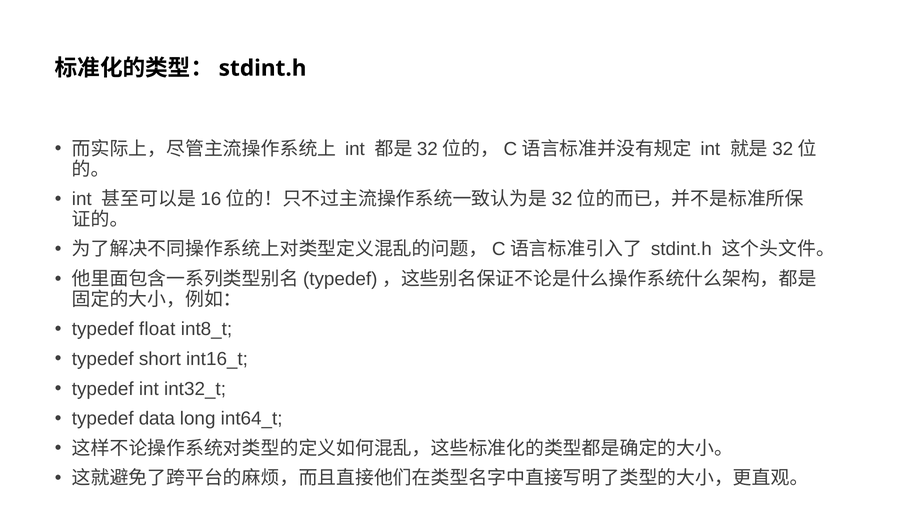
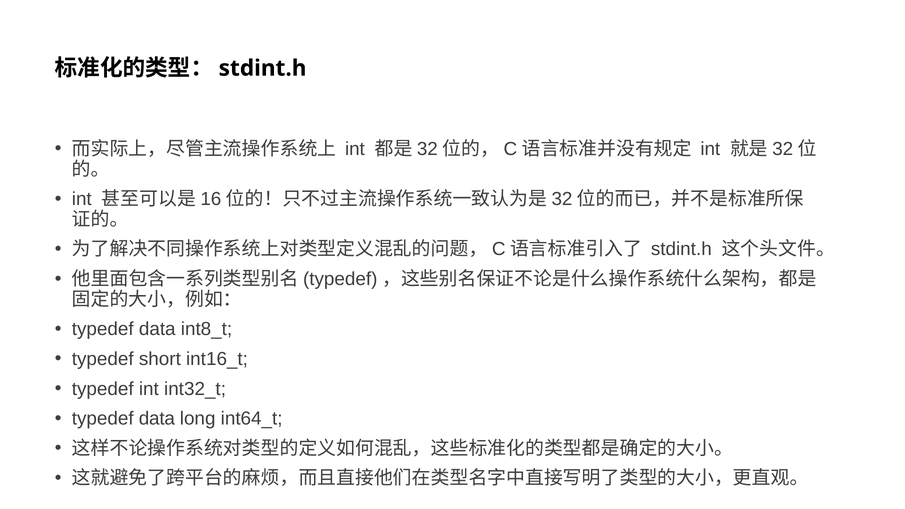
float: float -> data (157, 329)
